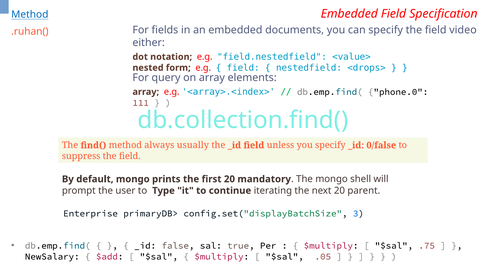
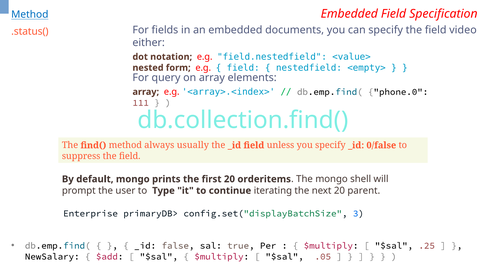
.ruhan(: .ruhan( -> .status( (30, 32)
<drops>: <drops> -> <empty> (367, 68)
mandatory: mandatory -> orderitems (264, 179)
.75: .75 -> .25 (427, 246)
